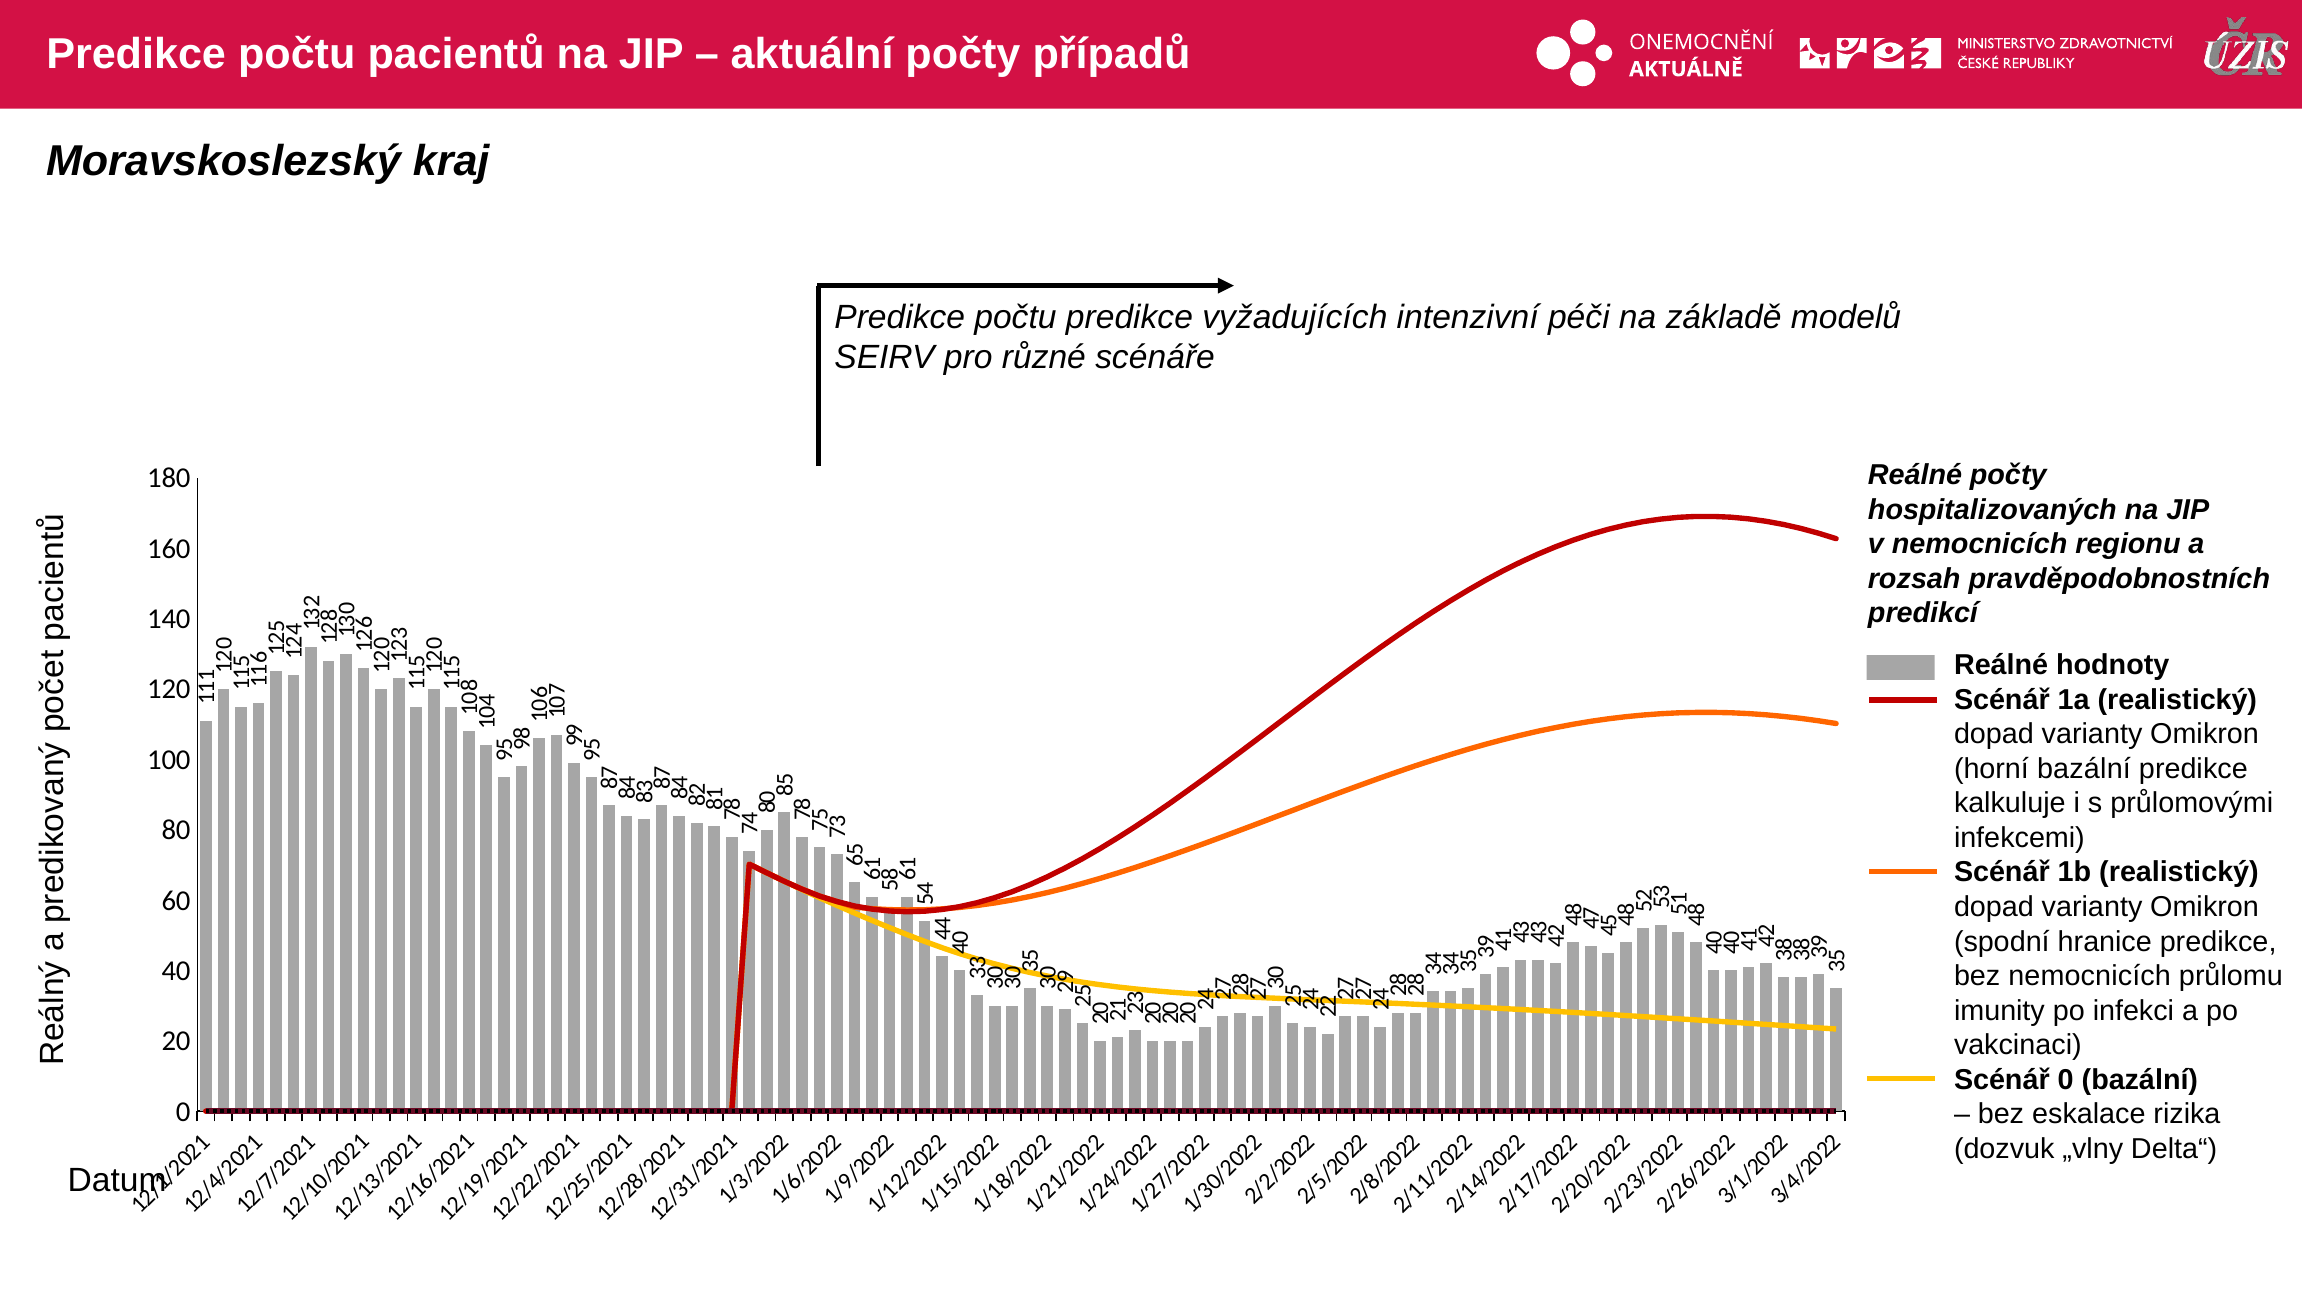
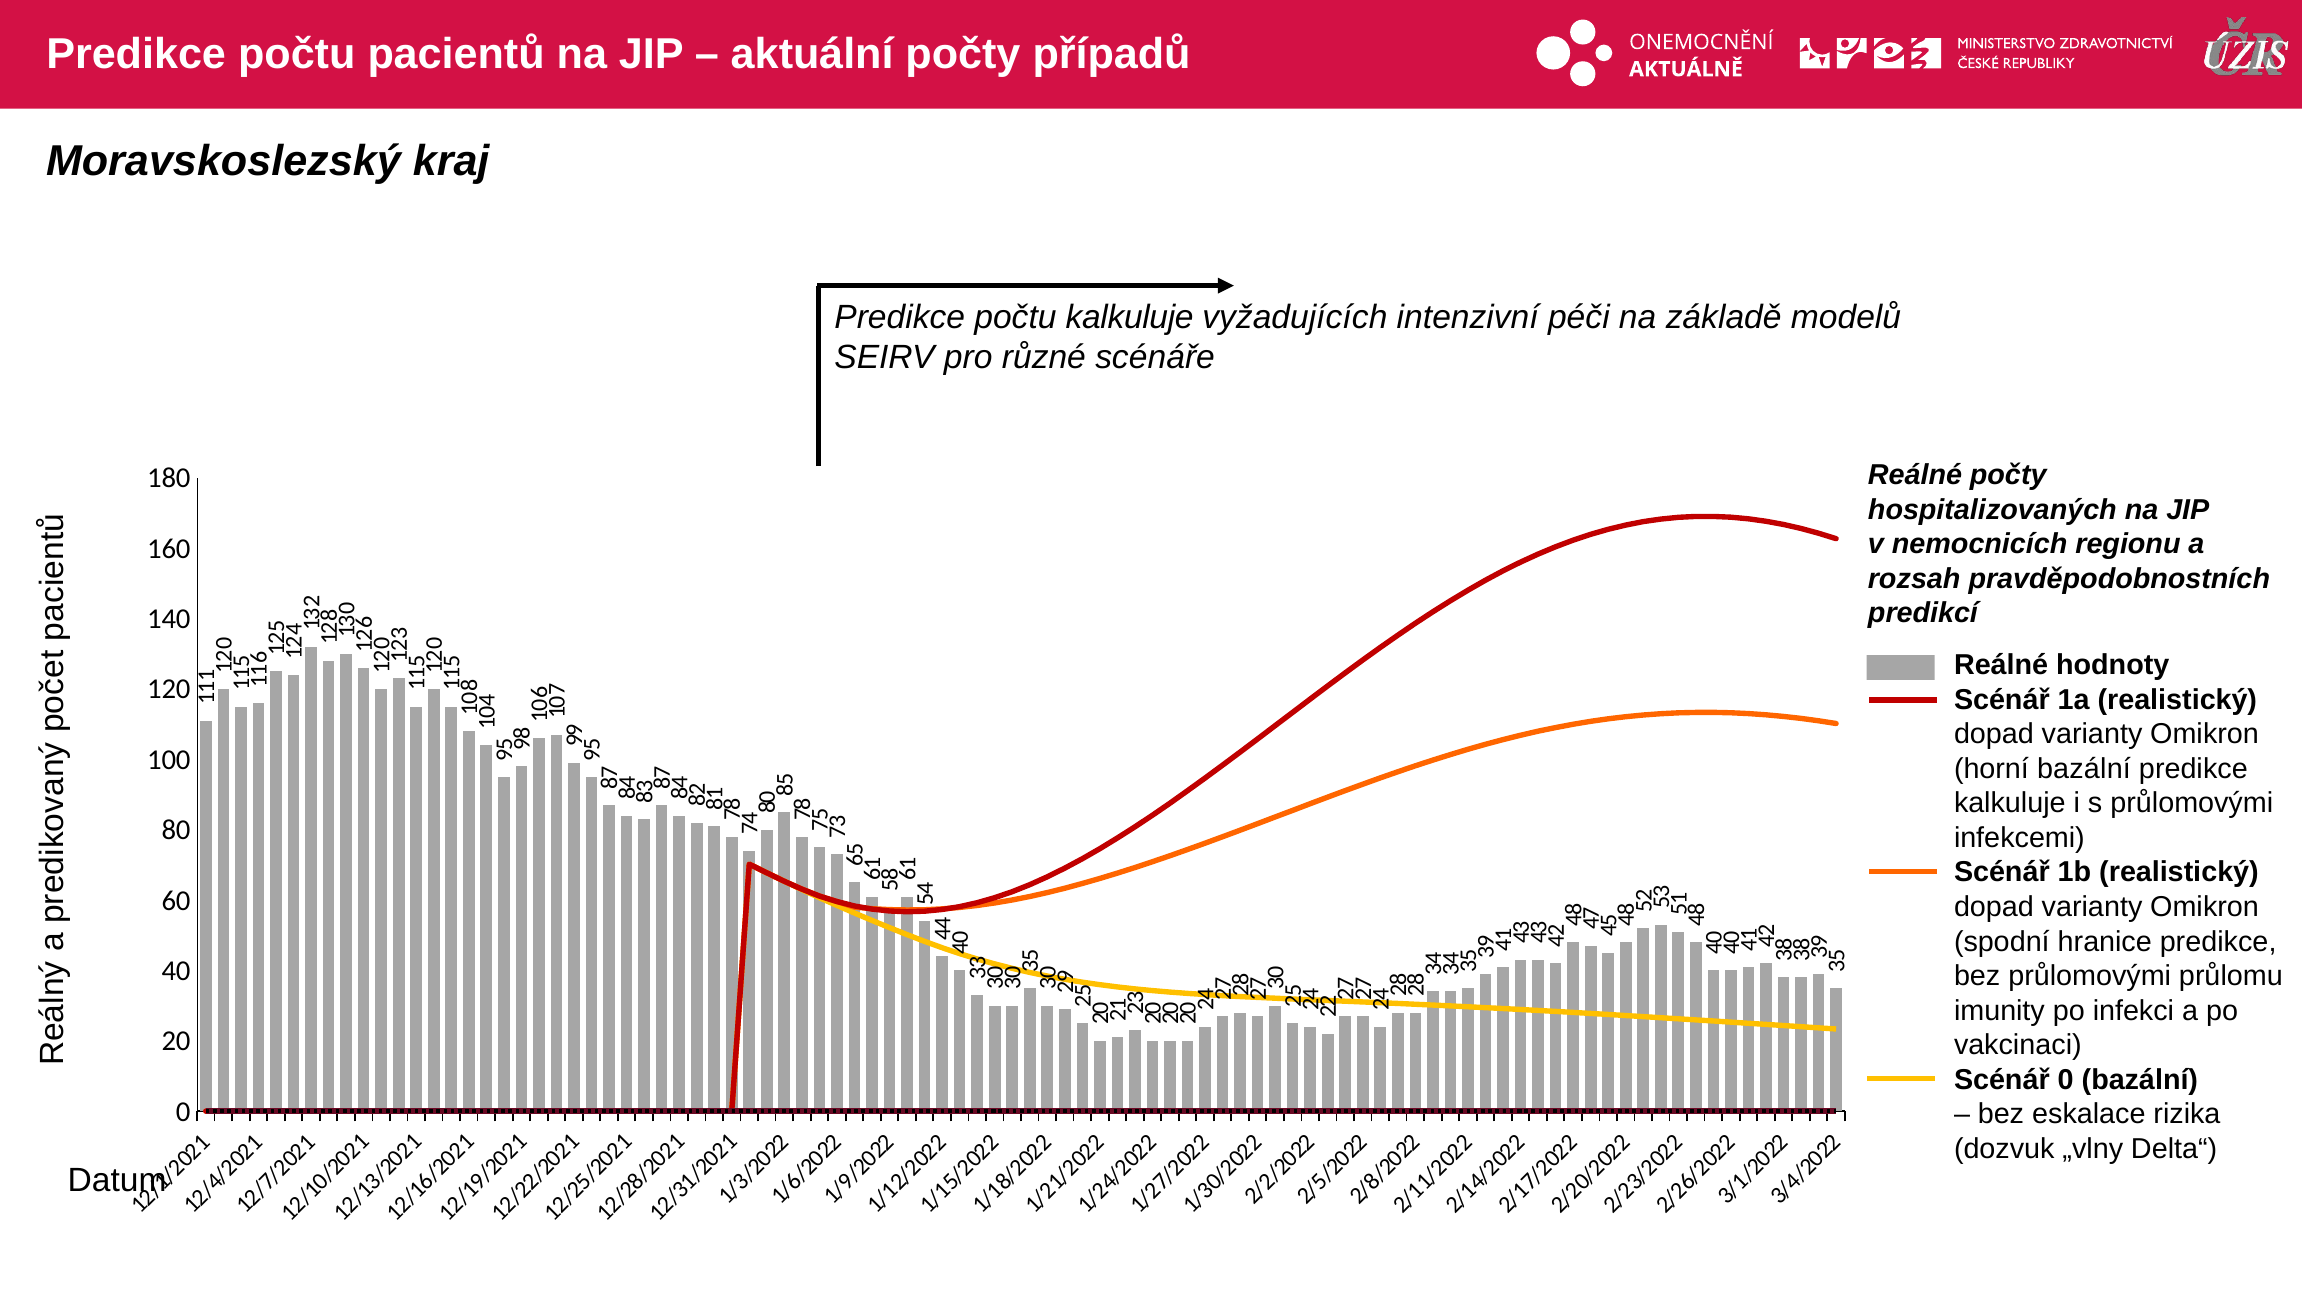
počtu predikce: predikce -> kalkuluje (1130, 317)
bez nemocnicích: nemocnicích -> průlomovými (2090, 976)
